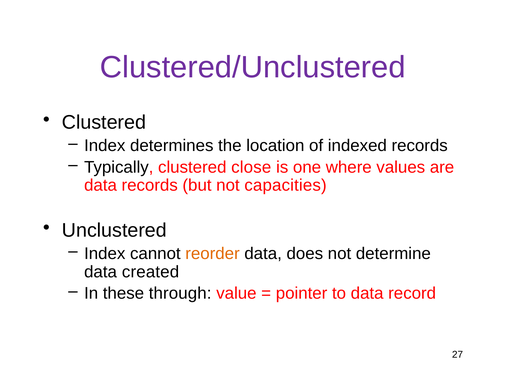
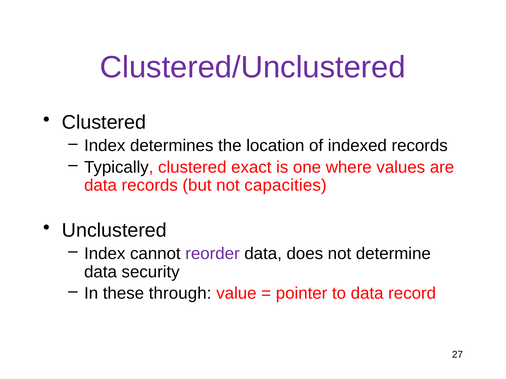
close: close -> exact (251, 167)
reorder colour: orange -> purple (213, 254)
created: created -> security (151, 272)
